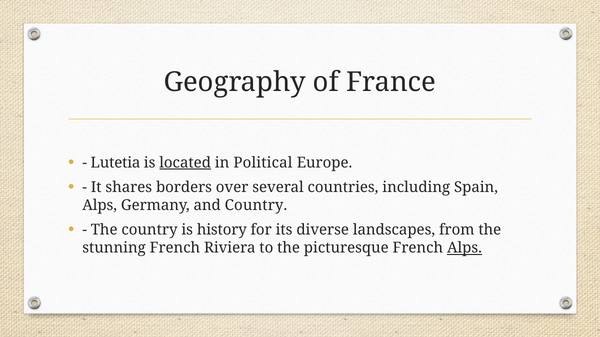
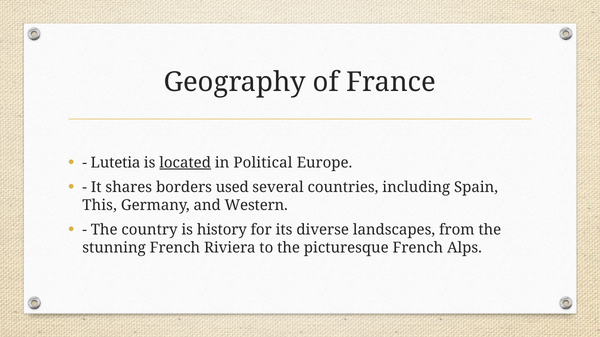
over: over -> used (232, 188)
Alps: Alps -> This (100, 206)
and Country: Country -> Western (256, 206)
Alps underline: present -> none (464, 248)
